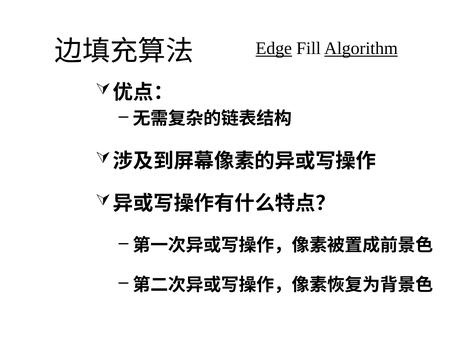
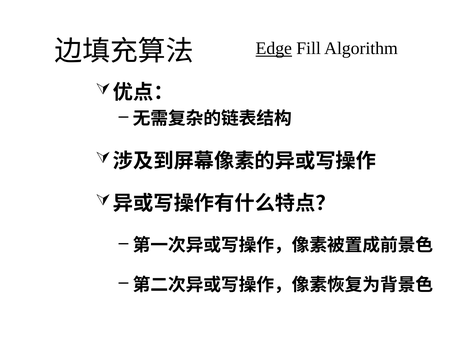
Algorithm underline: present -> none (361, 49)
